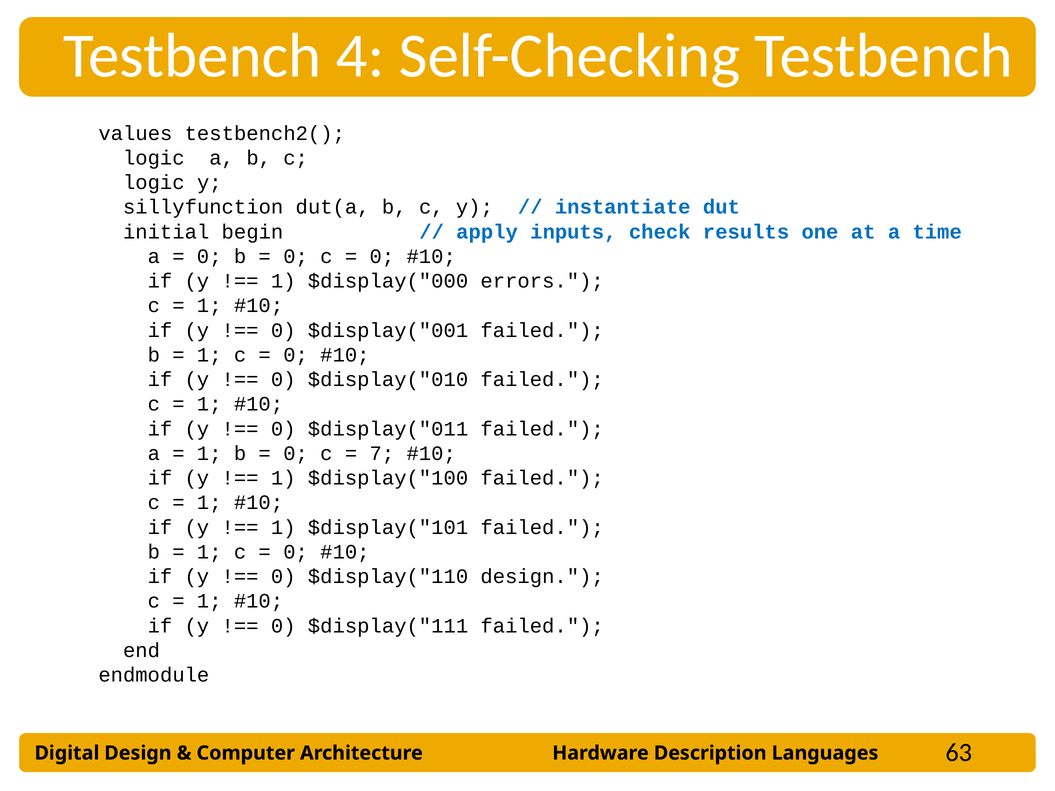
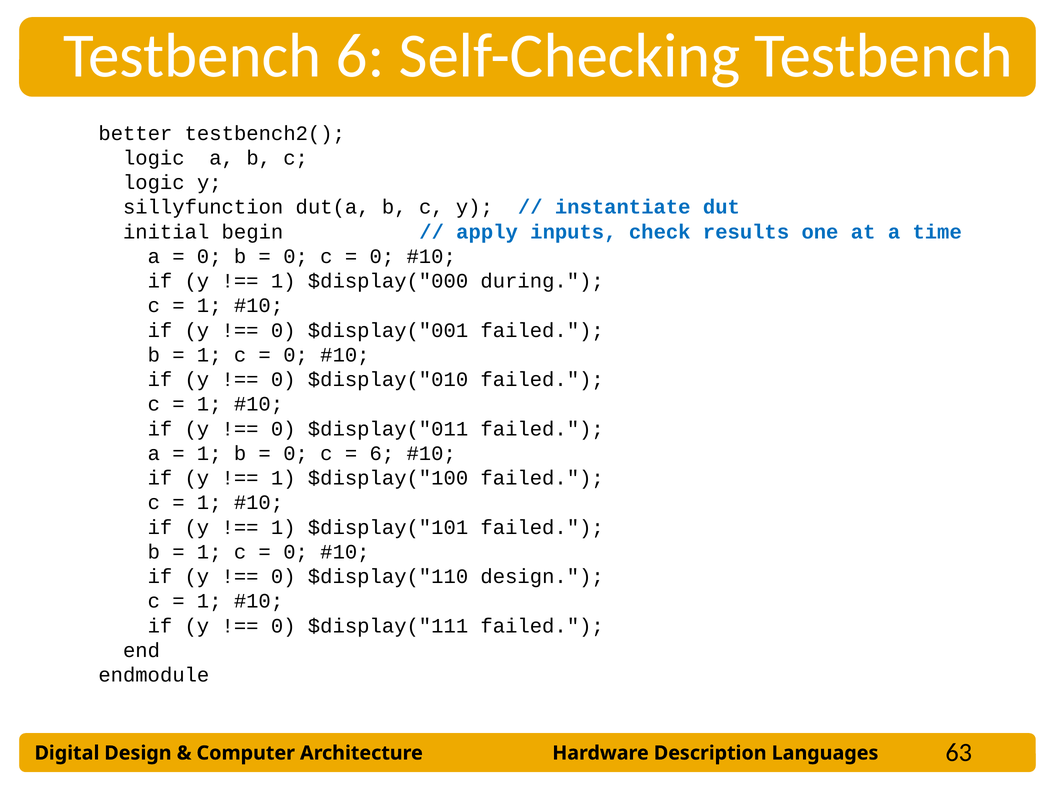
Testbench 4: 4 -> 6 (360, 56)
values: values -> better (135, 133)
errors: errors -> during (542, 281)
7: 7 -> 6 (382, 454)
